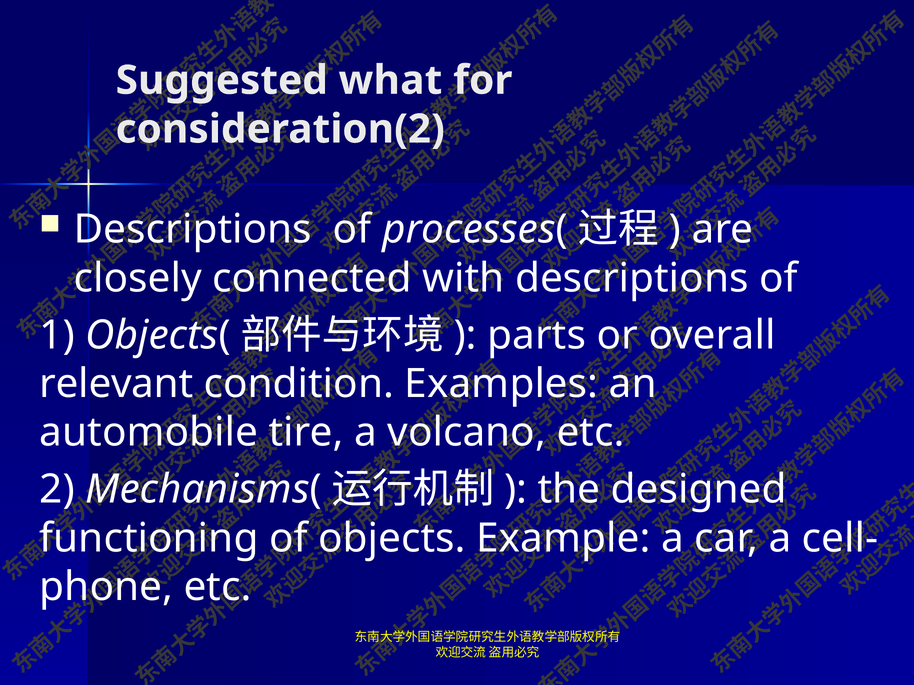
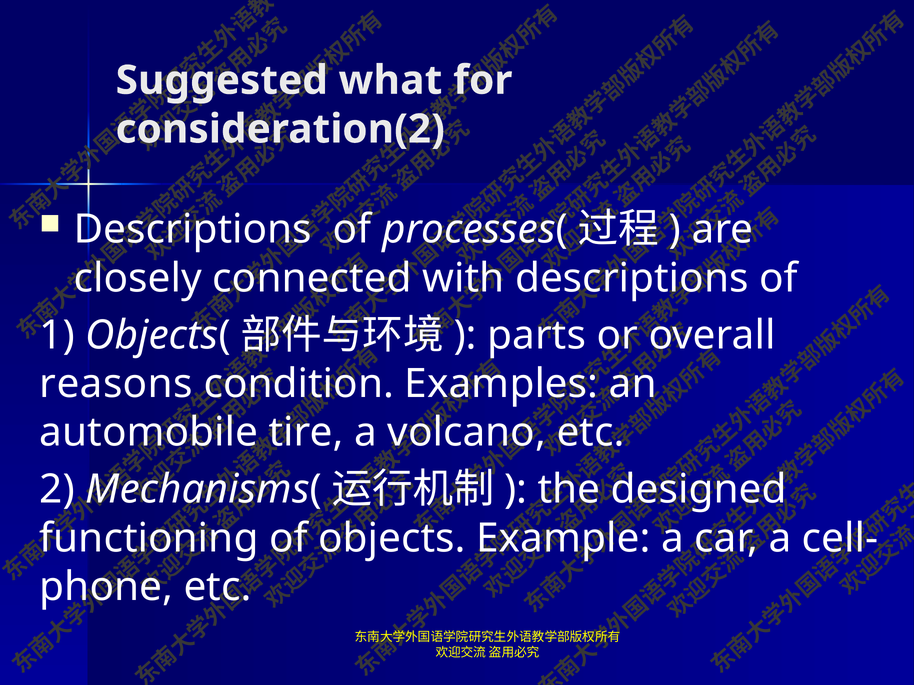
relevant: relevant -> reasons (116, 384)
